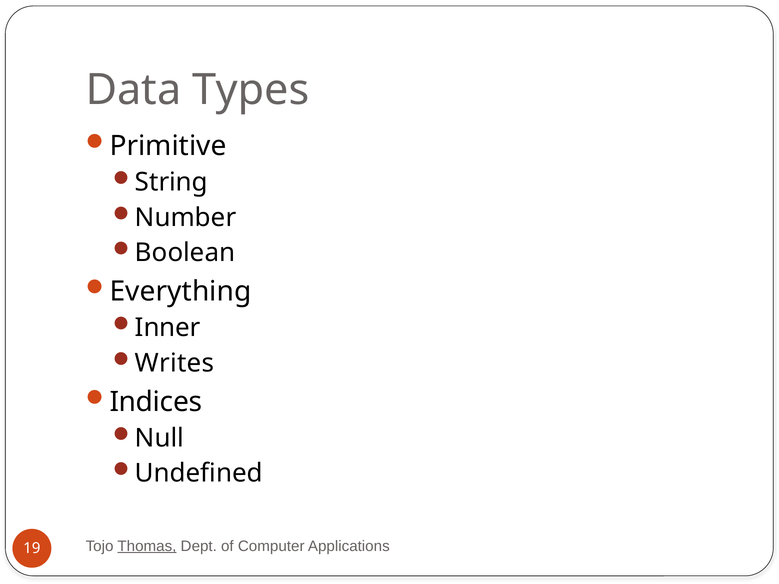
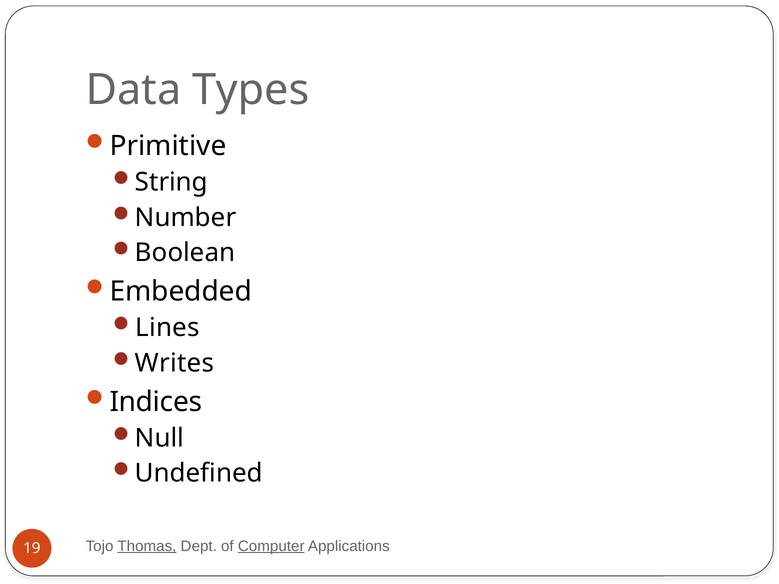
Everything: Everything -> Embedded (181, 292)
Inner: Inner -> Lines (167, 328)
Computer underline: none -> present (271, 546)
